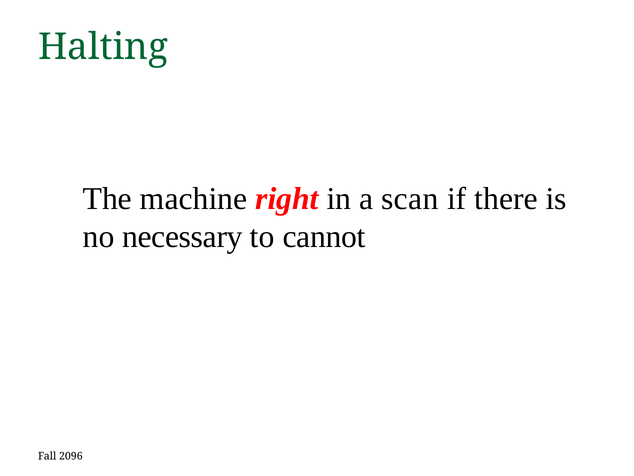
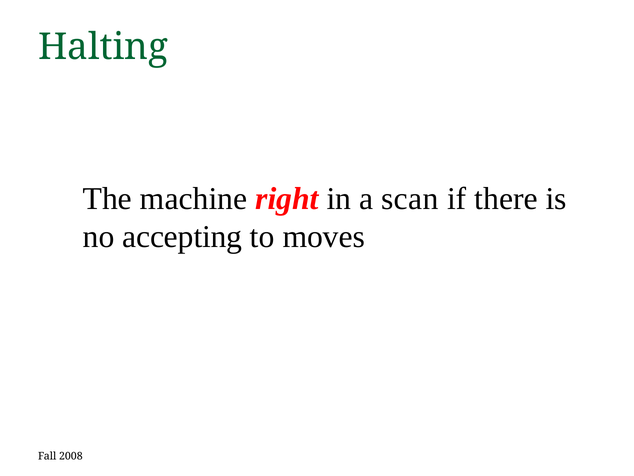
necessary: necessary -> accepting (182, 237)
cannot: cannot -> moves (324, 237)
2096: 2096 -> 2008 (71, 456)
